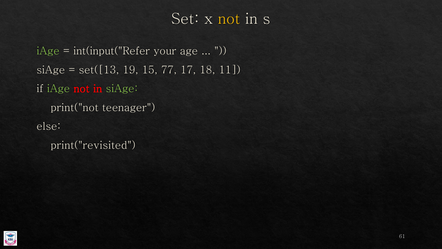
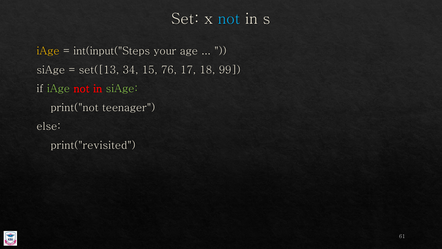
not colour: yellow -> light blue (229, 19)
iAge colour: light green -> yellow (48, 51)
int(input("Refer: int(input("Refer -> int(input("Steps (112, 51)
19: 19 -> 34 (130, 70)
77: 77 -> 76 (169, 70)
11: 11 -> 99 (230, 70)
